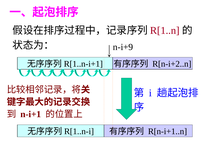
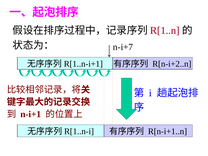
n-i+9: n-i+9 -> n-i+7 (123, 47)
